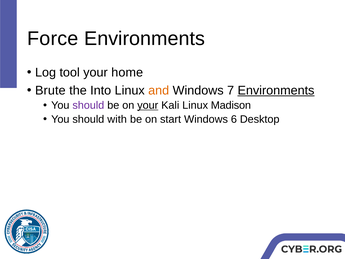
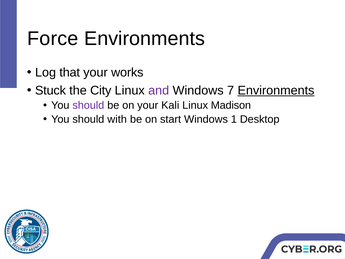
tool: tool -> that (70, 72)
home: home -> works (127, 72)
Brute: Brute -> Stuck (50, 90)
Into: Into -> City (101, 90)
and colour: orange -> purple (159, 90)
your underline: present -> none (148, 105)
6: 6 -> 1 (234, 119)
